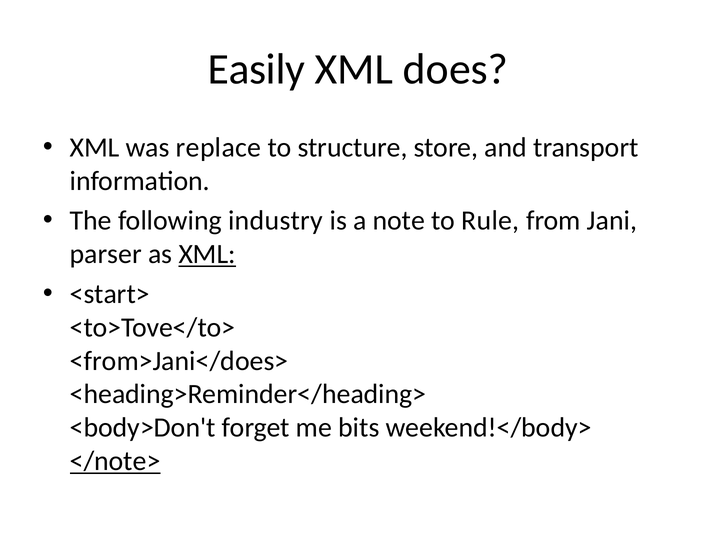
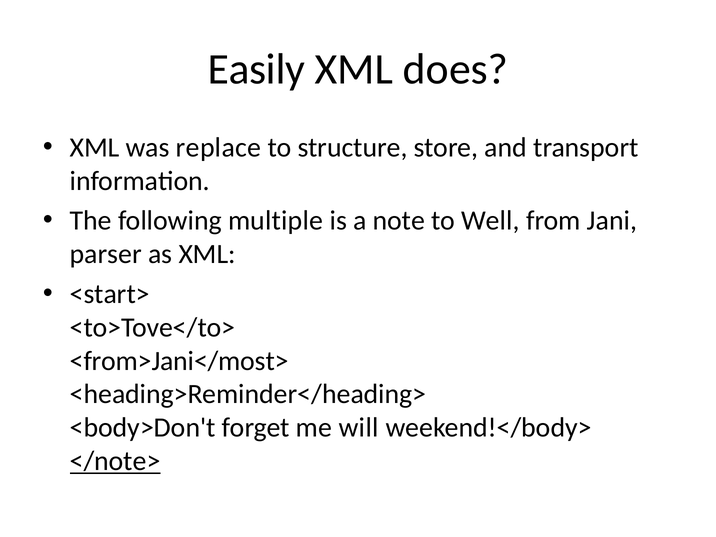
industry: industry -> multiple (276, 221)
Rule: Rule -> Well (490, 221)
XML underline: present -> none (207, 254)
<from>Jani</does>: <from>Jani</does> -> <from>Jani</most> (179, 361)
bits: bits -> will (359, 428)
